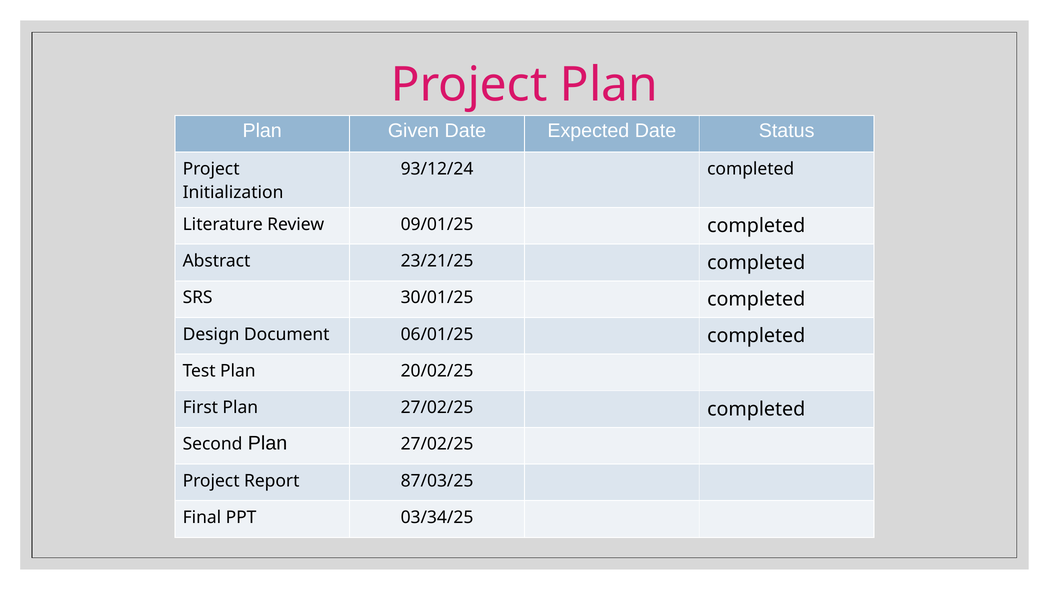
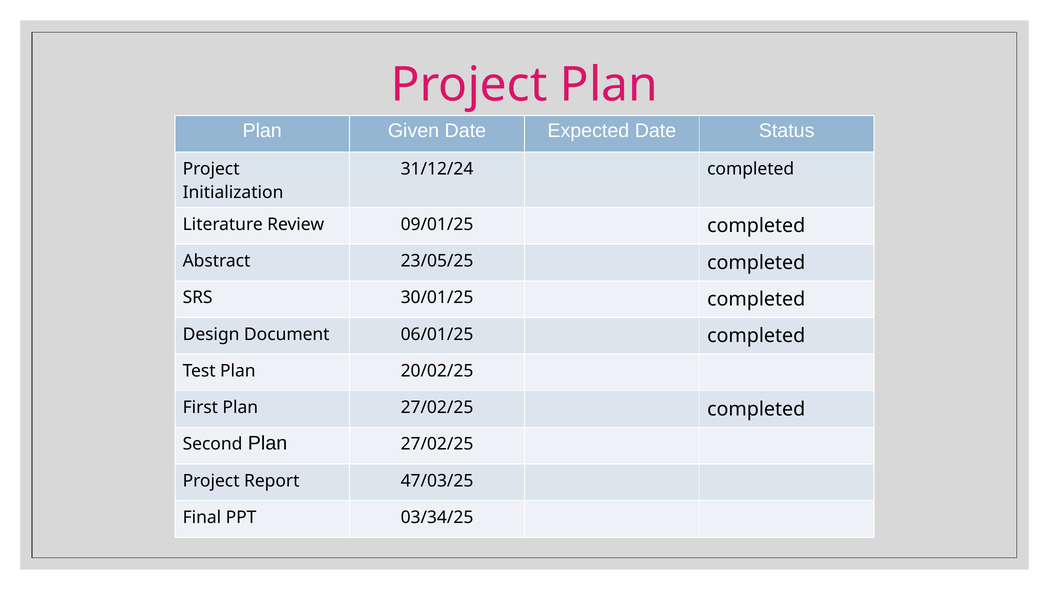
93/12/24: 93/12/24 -> 31/12/24 (437, 169)
23/21/25: 23/21/25 -> 23/05/25 (437, 261)
87/03/25: 87/03/25 -> 47/03/25 (437, 481)
